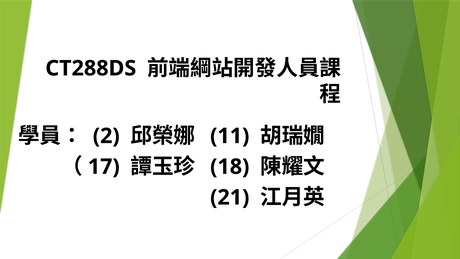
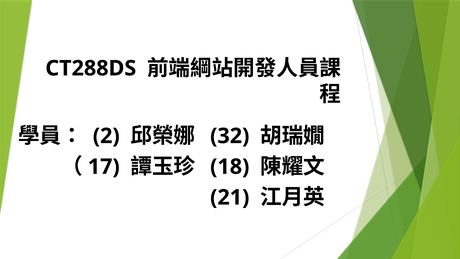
11: 11 -> 32 (230, 136)
